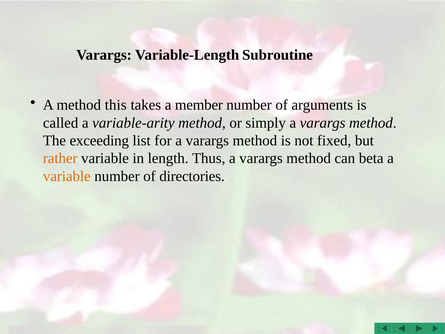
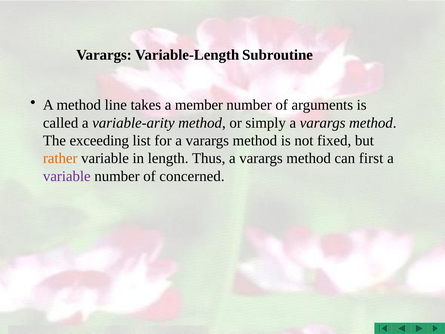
this: this -> line (116, 105)
beta: beta -> first (371, 158)
variable colour: orange -> purple (67, 176)
directories: directories -> concerned (192, 176)
